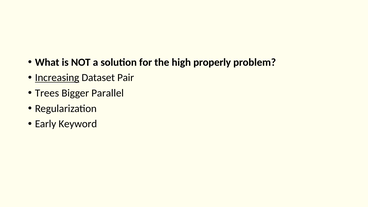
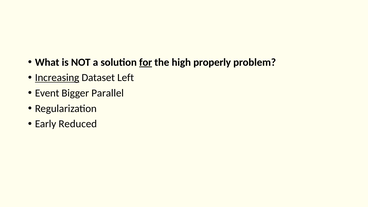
for underline: none -> present (146, 62)
Pair: Pair -> Left (126, 78)
Trees: Trees -> Event (47, 93)
Keyword: Keyword -> Reduced (78, 124)
